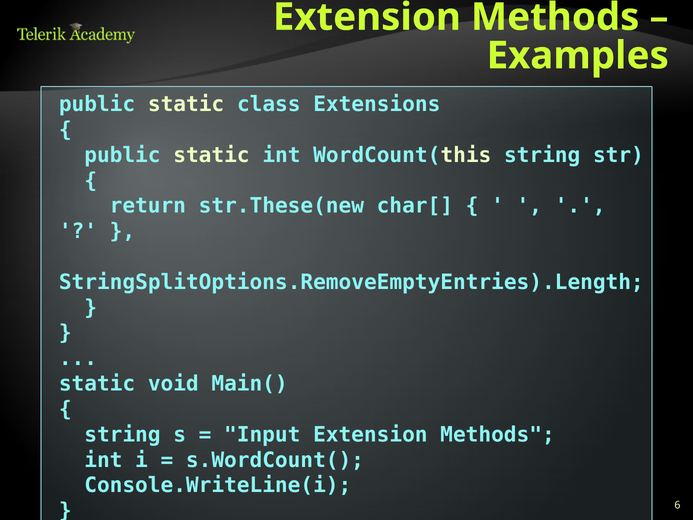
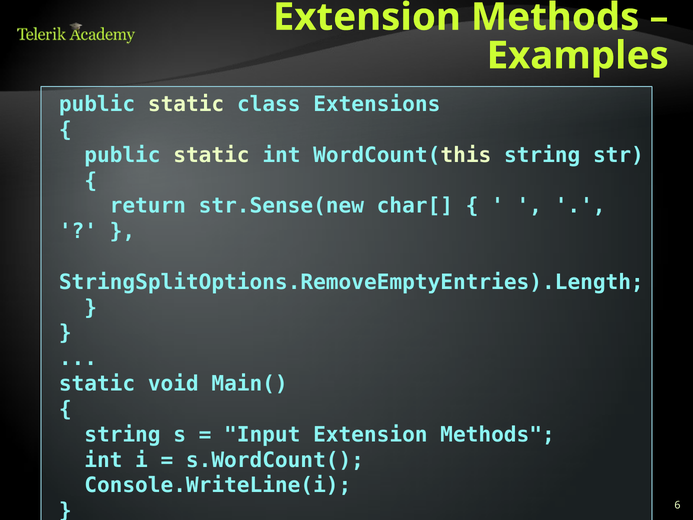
str.These(new: str.These(new -> str.Sense(new (281, 206)
